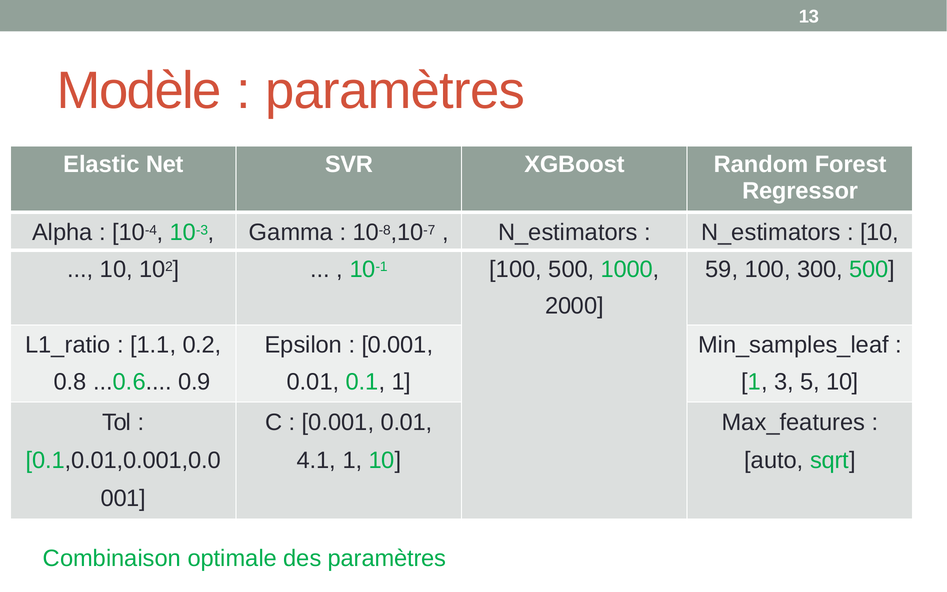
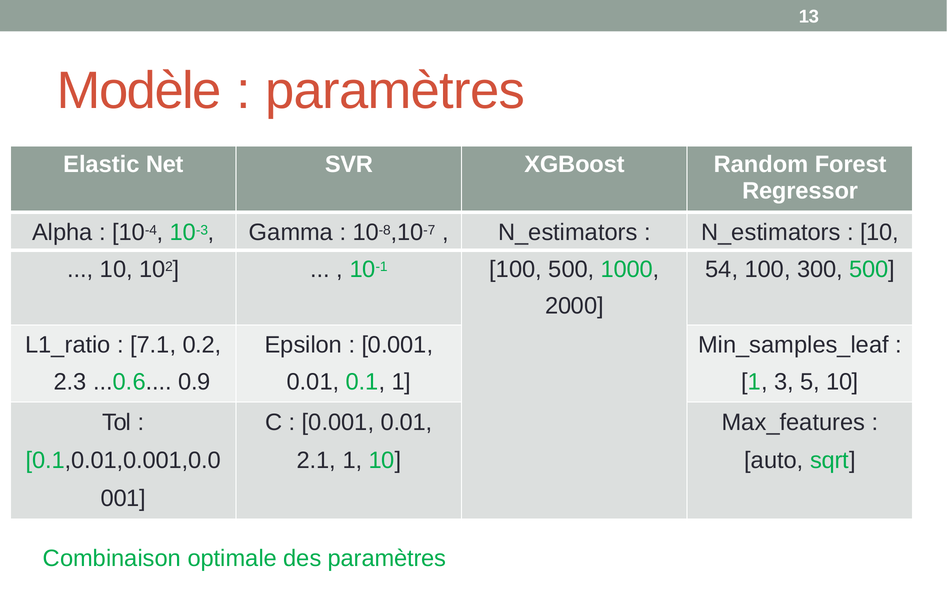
59: 59 -> 54 (722, 269)
1.1: 1.1 -> 7.1 (153, 345)
0.8: 0.8 -> 2.3 (70, 382)
4.1: 4.1 -> 2.1 (316, 461)
